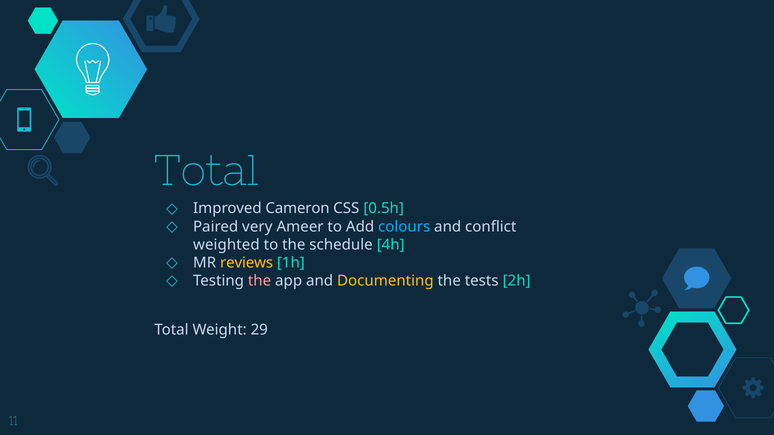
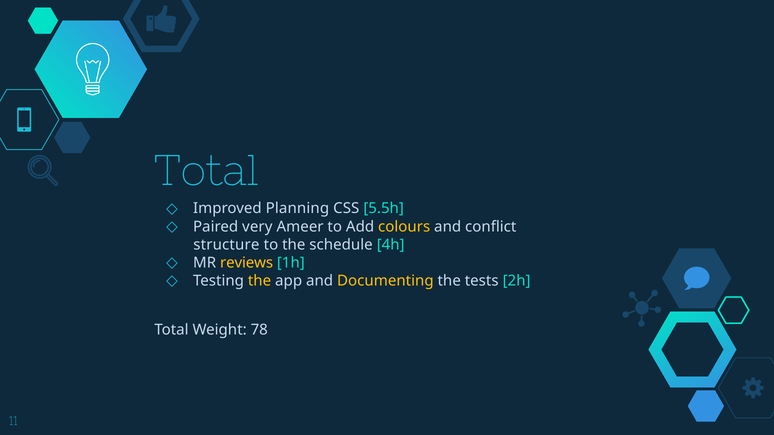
Cameron: Cameron -> Planning (297, 209)
0.5h: 0.5h -> 5.5h (384, 209)
colours colour: light blue -> yellow (404, 227)
weighted: weighted -> structure (226, 245)
the colour: pink -> yellow (260, 281)
29: 29 -> 78 (259, 330)
